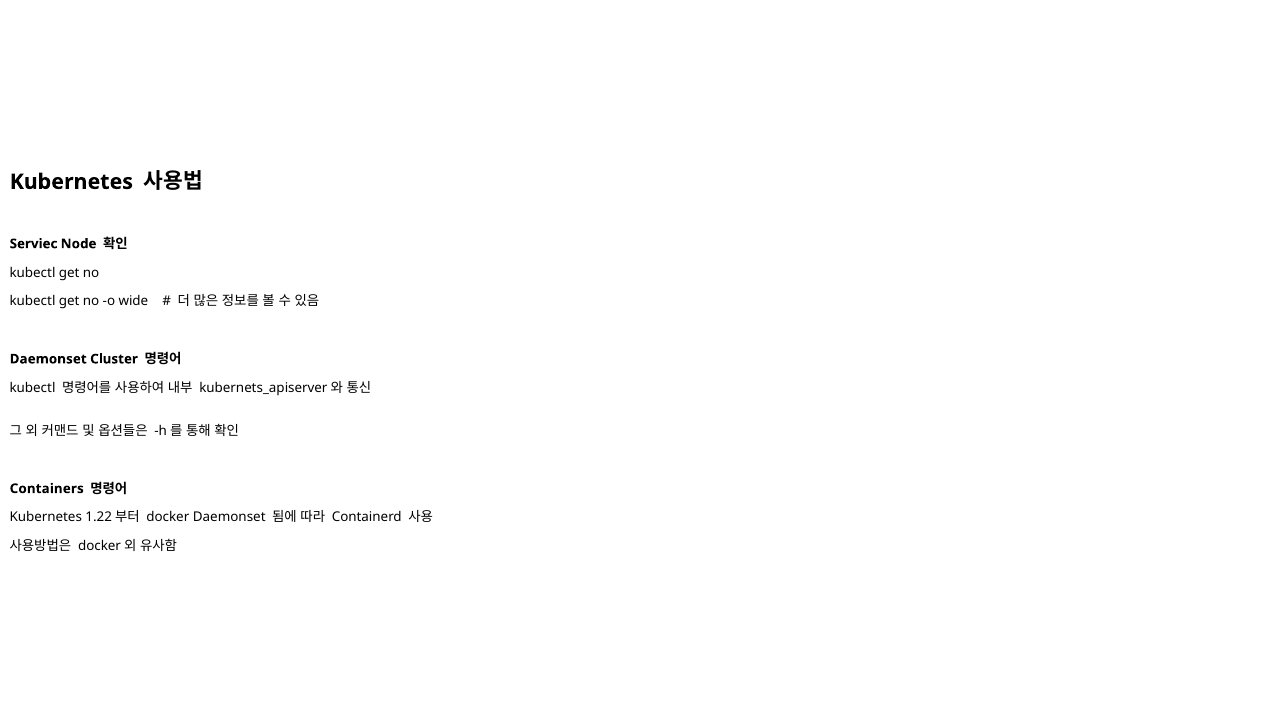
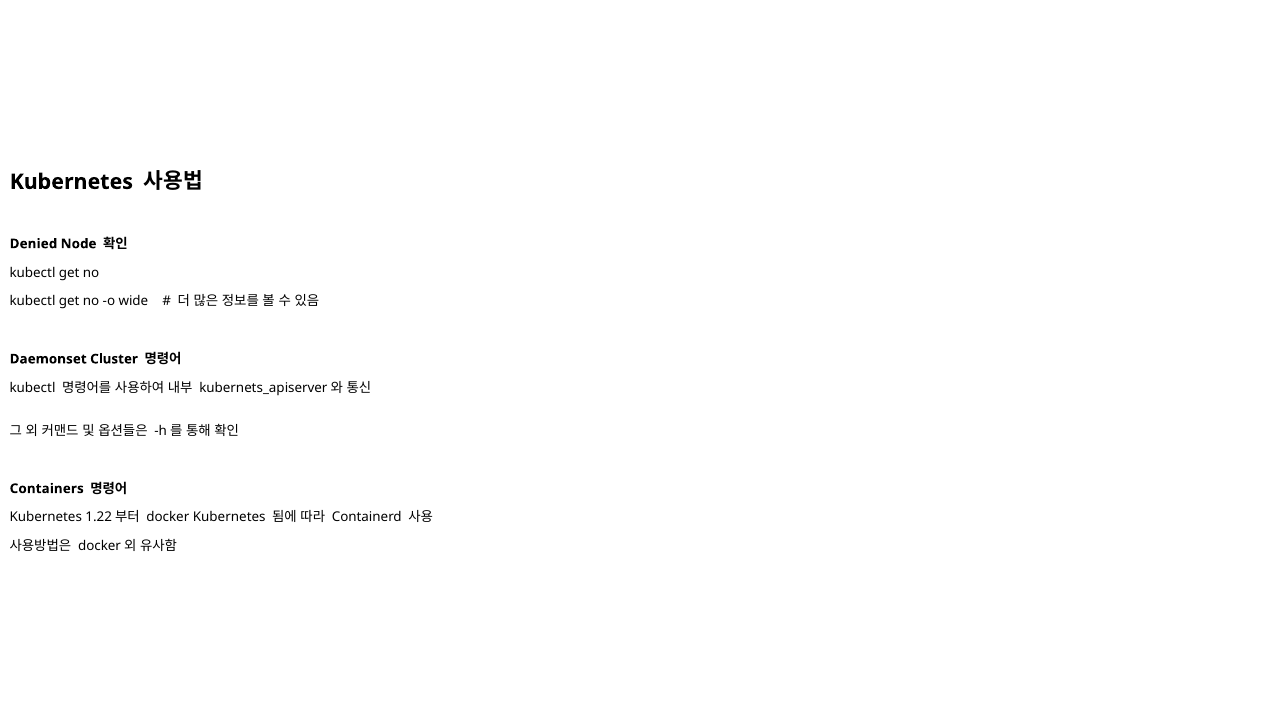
Serviec: Serviec -> Denied (33, 244)
docker Daemonset: Daemonset -> Kubernetes (229, 518)
